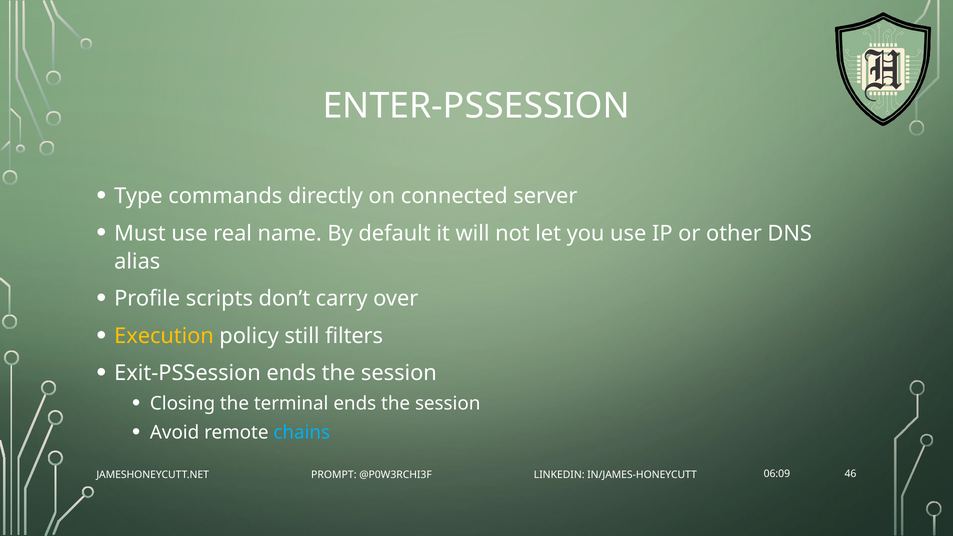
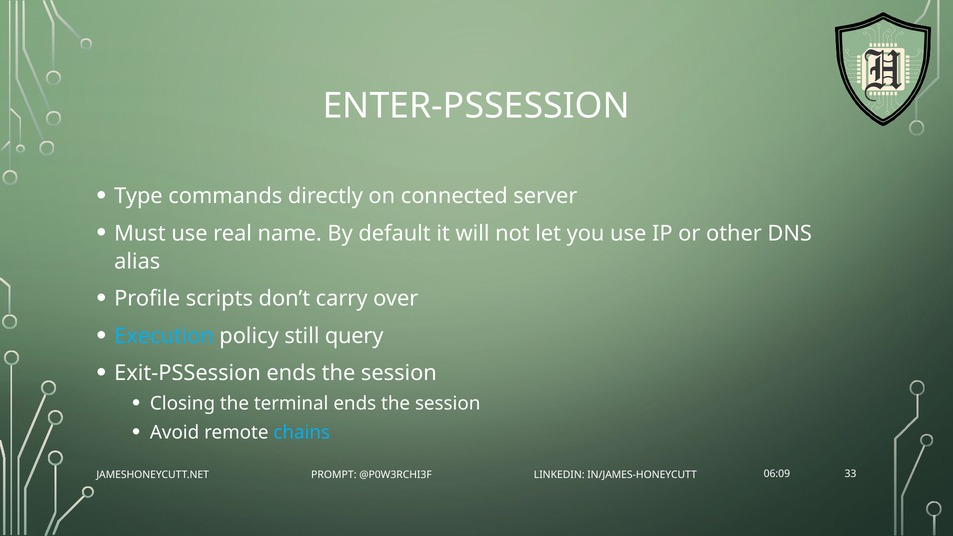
Execution colour: yellow -> light blue (164, 336)
filters: filters -> query (354, 336)
46: 46 -> 33 (851, 474)
